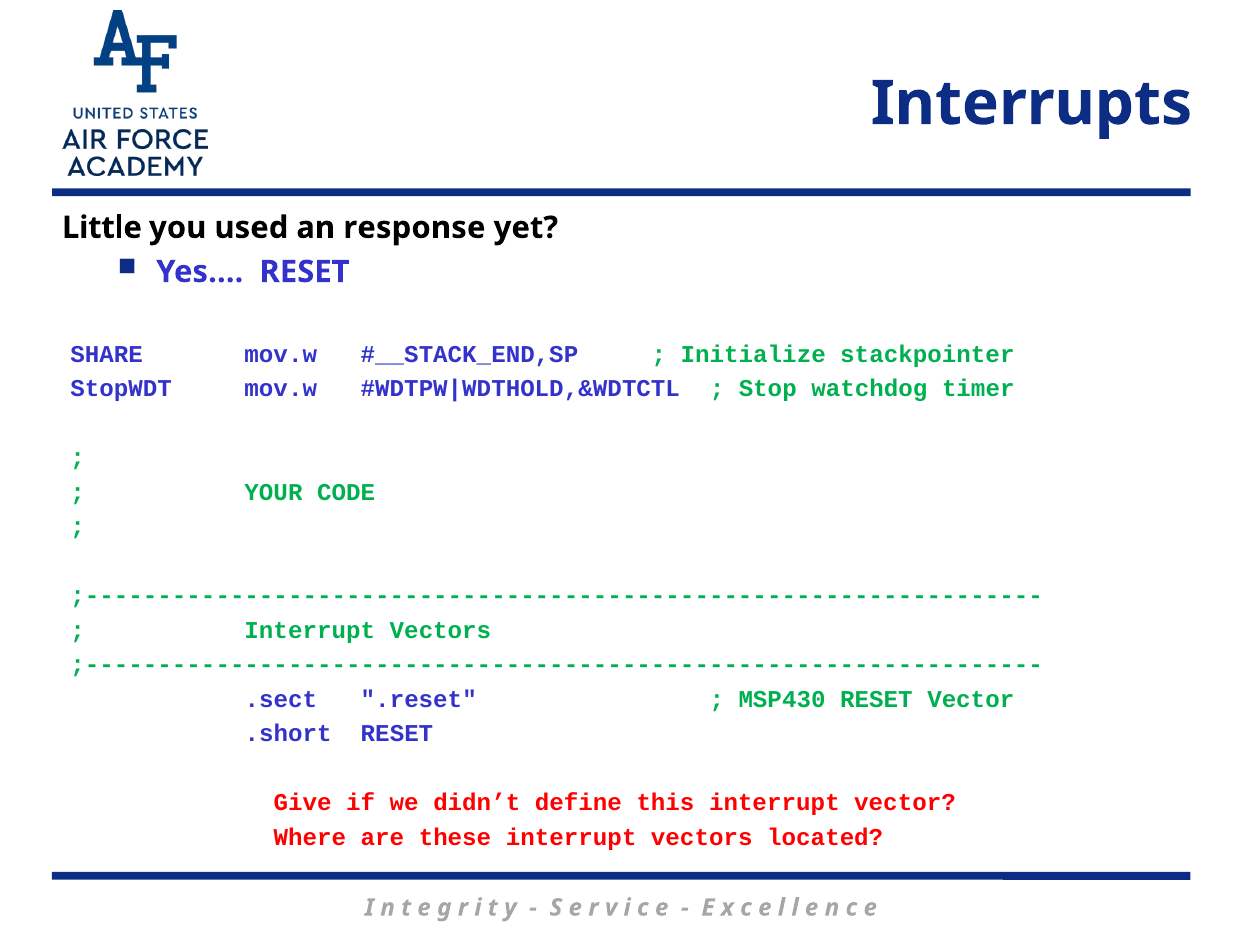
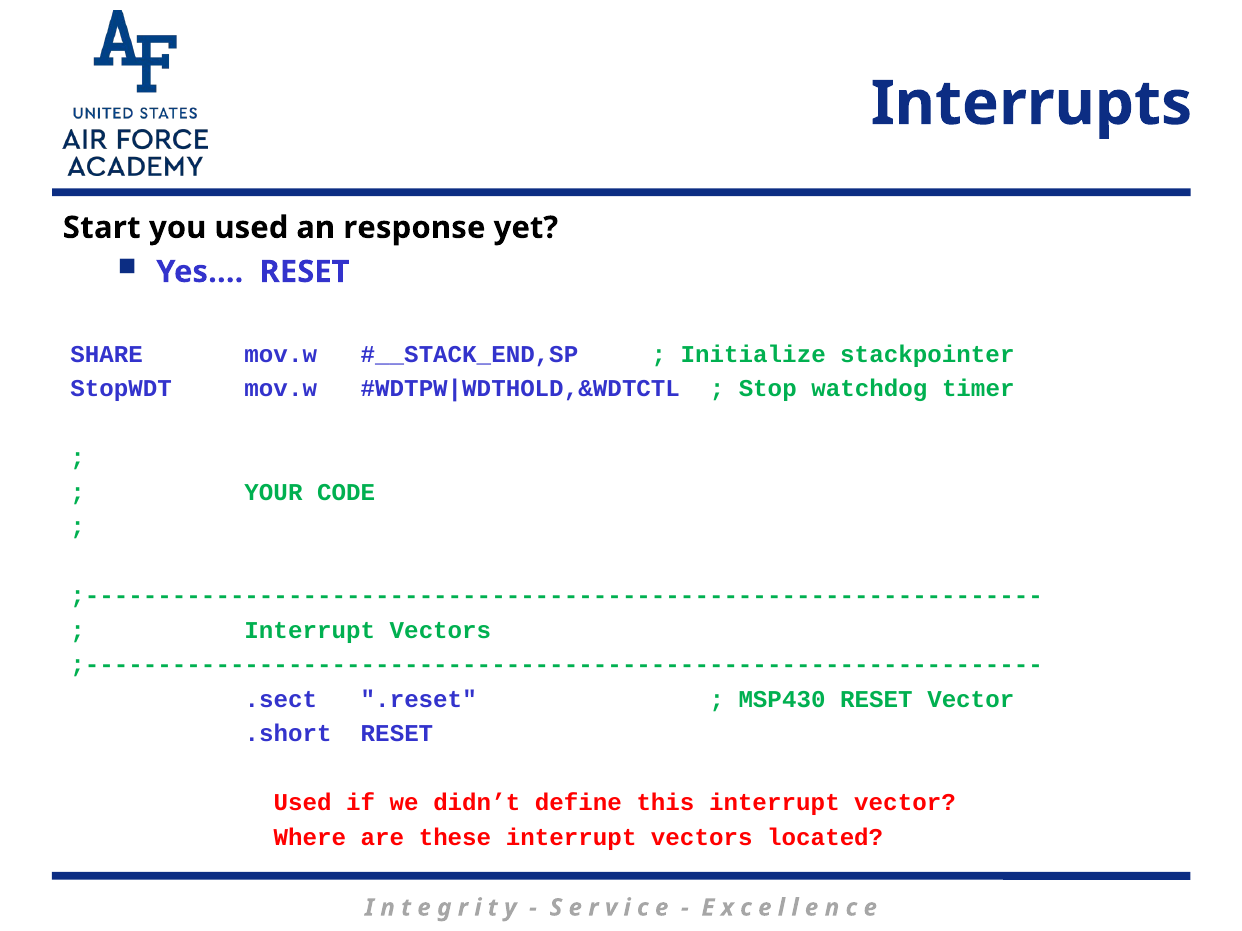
Little: Little -> Start (102, 228)
Give: Give -> Used (303, 803)
